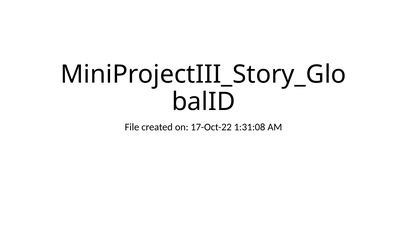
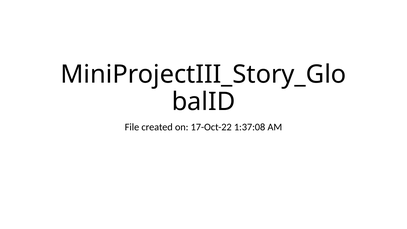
1:31:08: 1:31:08 -> 1:37:08 (250, 127)
